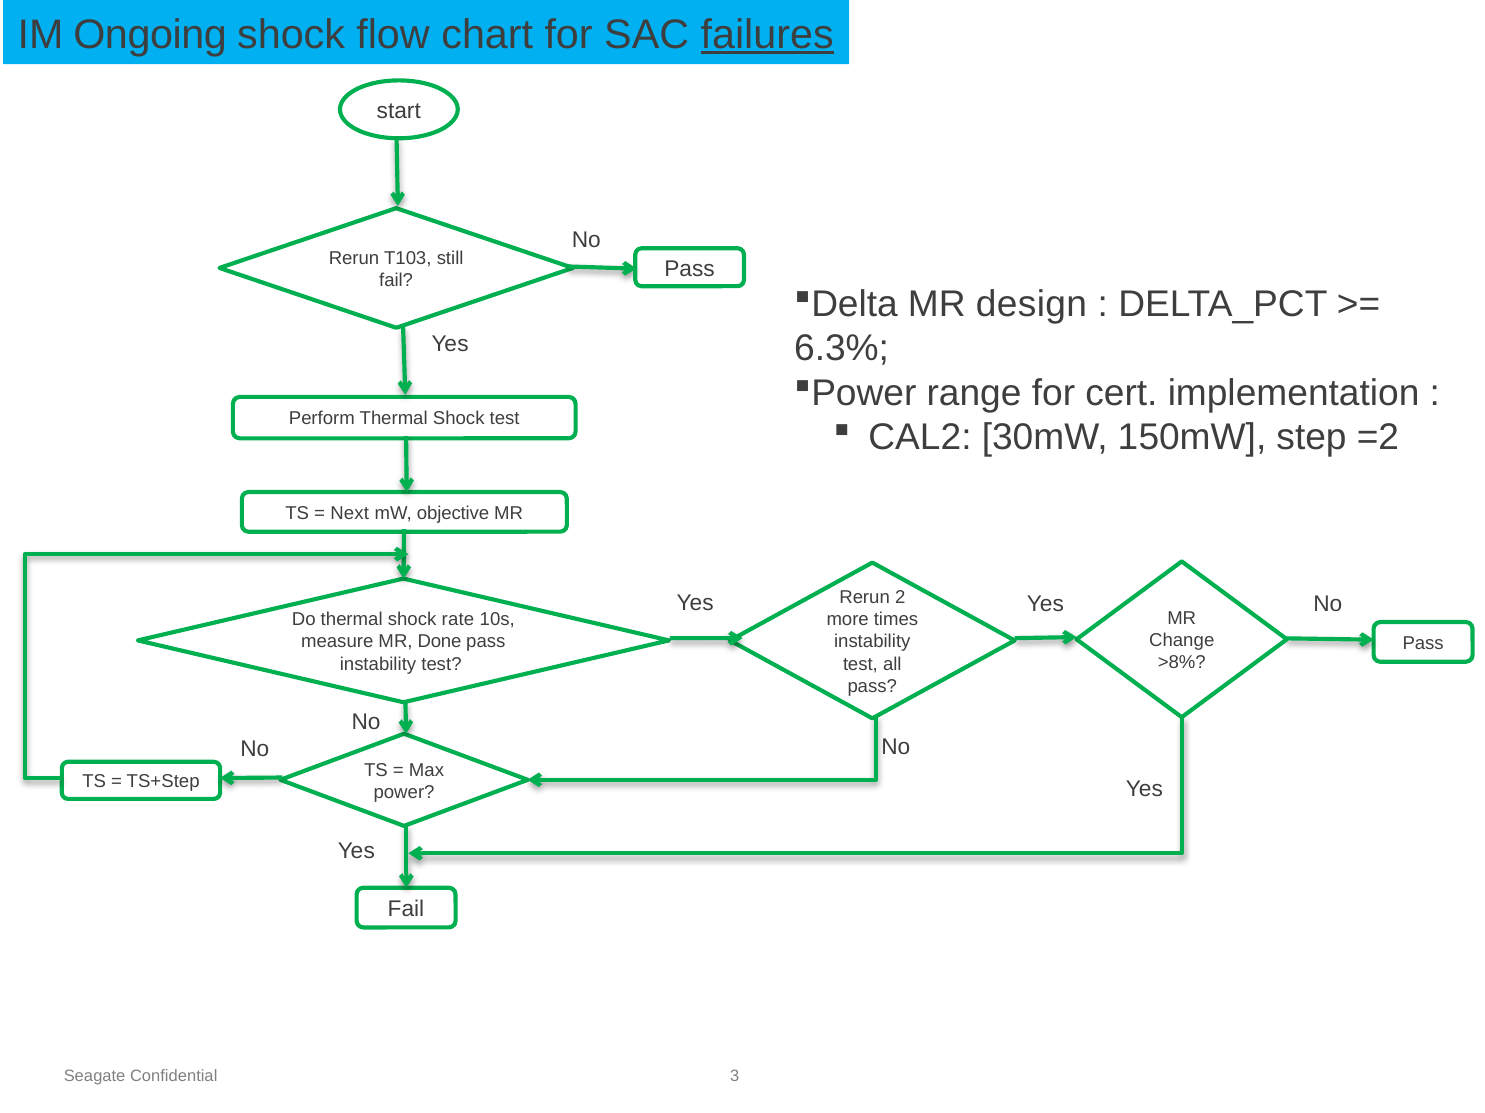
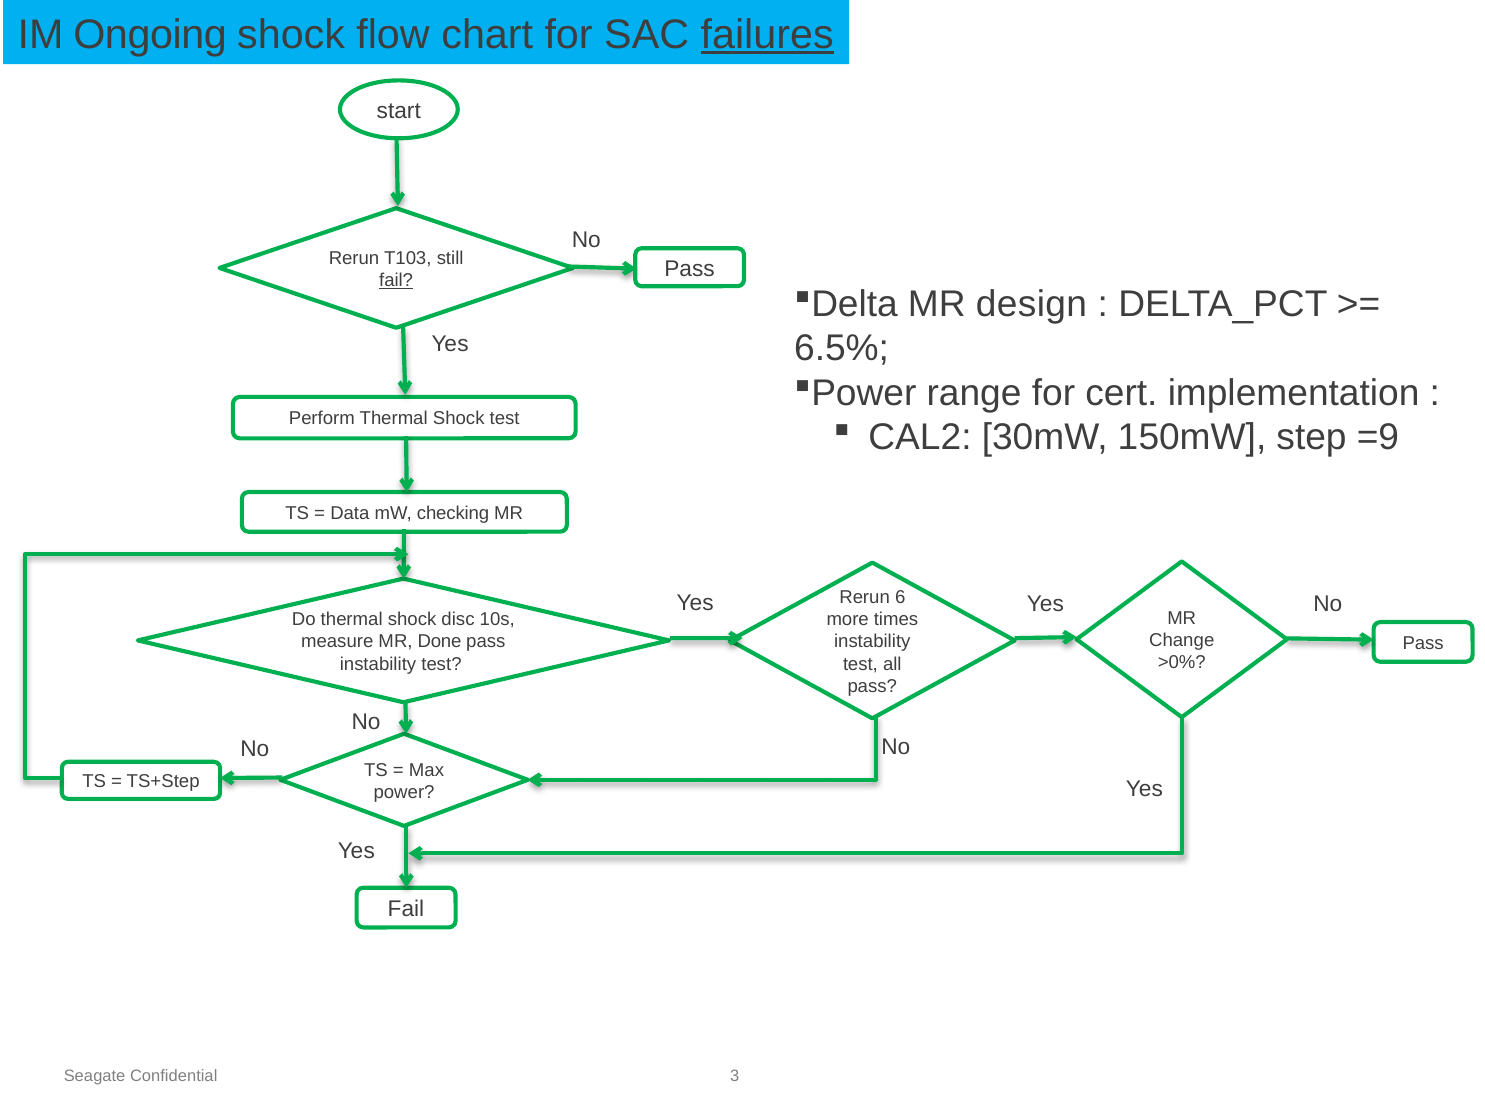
fail underline: none -> present (396, 281)
6.3%: 6.3% -> 6.5% (842, 349)
=2: =2 -> =9 (1378, 438)
Next: Next -> Data (350, 513)
objective: objective -> checking (453, 513)
2: 2 -> 6 (900, 597)
rate: rate -> disc (458, 620)
>8%: >8% -> >0% (1182, 663)
